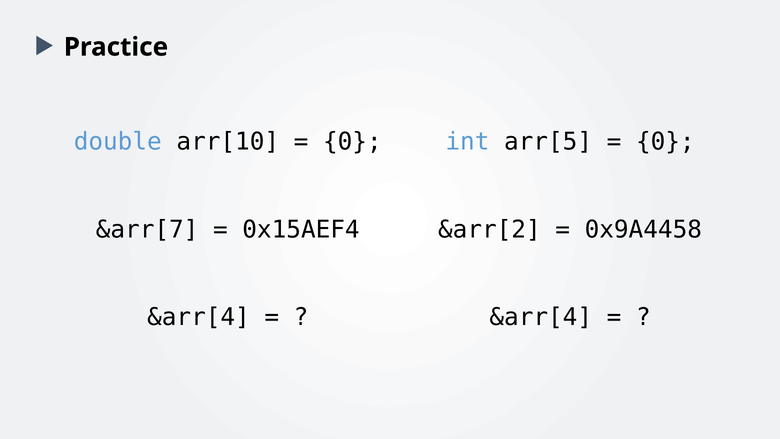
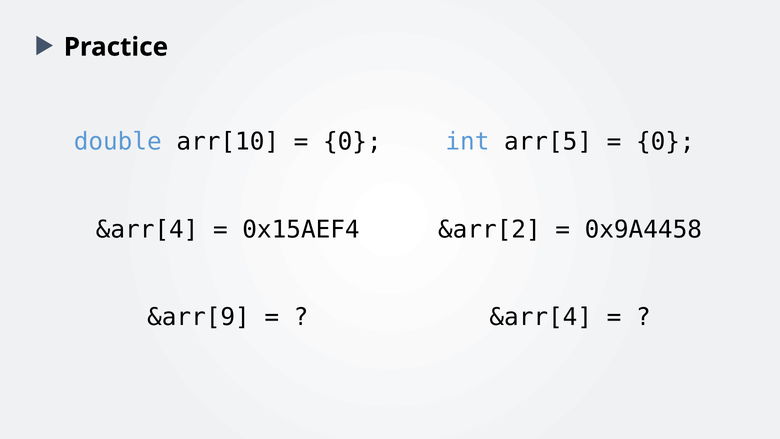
&arr[7: &arr[7 -> &arr[4 (147, 229)
&arr[4: &arr[4 -> &arr[9 (198, 317)
